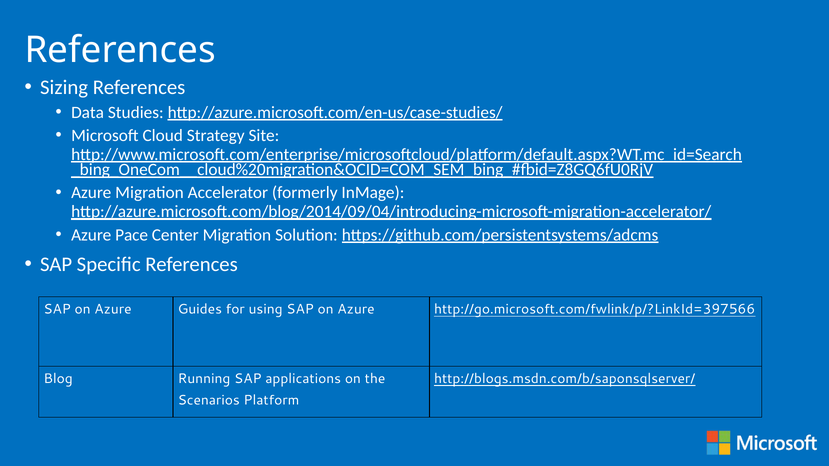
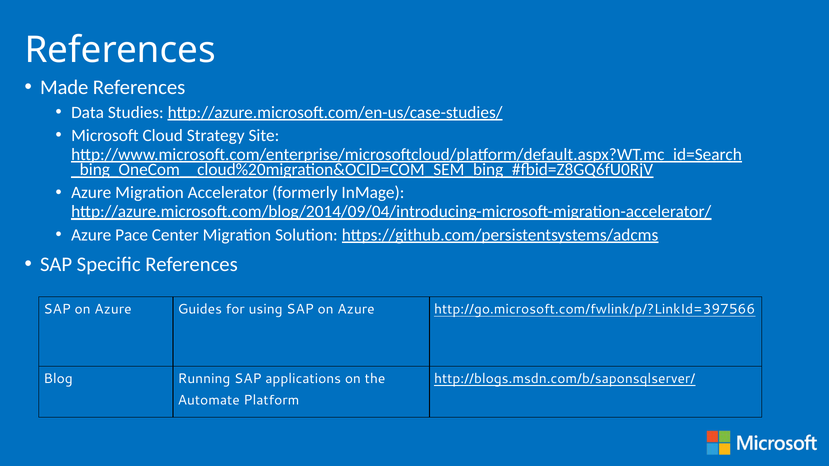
Sizing: Sizing -> Made (64, 87)
Scenarios: Scenarios -> Automate (209, 400)
